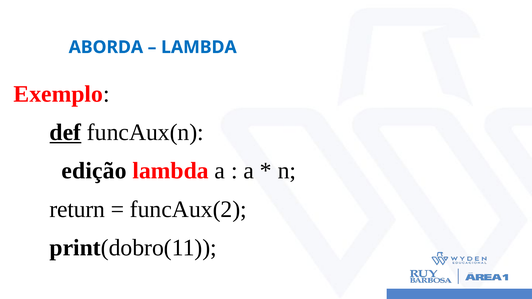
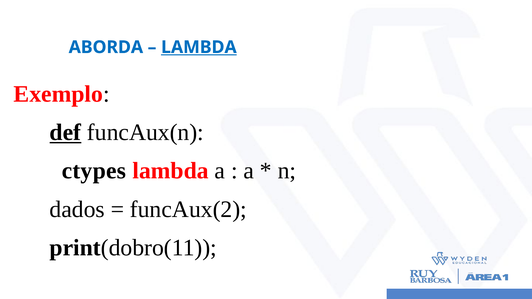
LAMBDA underline: none -> present (199, 47)
edição: edição -> ctypes (94, 171)
return: return -> dados (77, 209)
